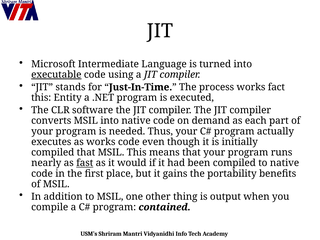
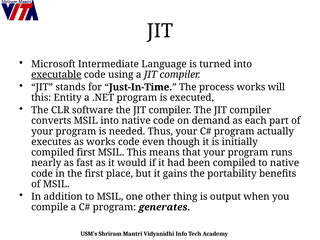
fact: fact -> will (276, 87)
compiled that: that -> first (86, 152)
fast underline: present -> none (85, 163)
contained: contained -> generates (165, 207)
